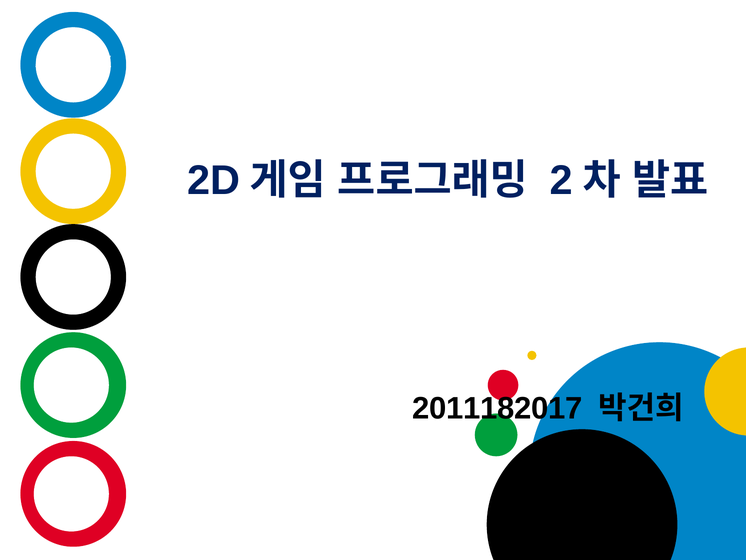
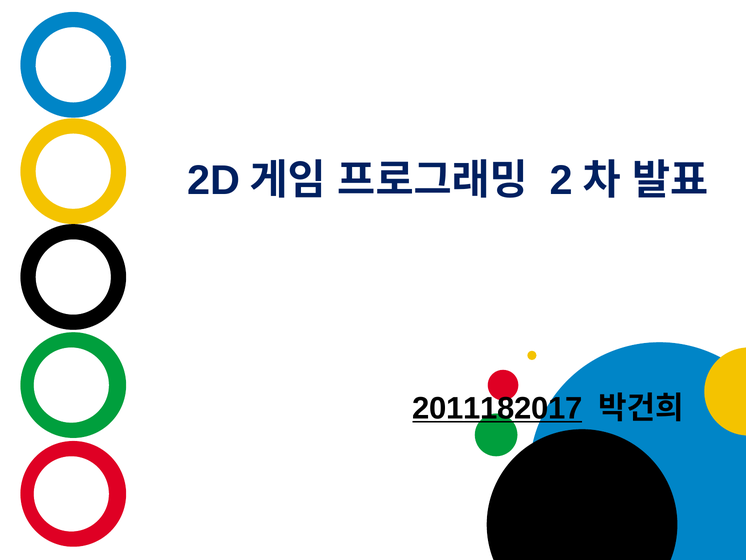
2011182017 underline: none -> present (497, 408)
